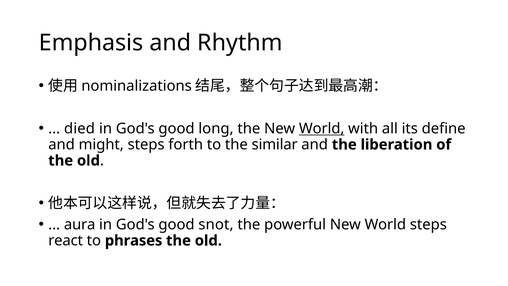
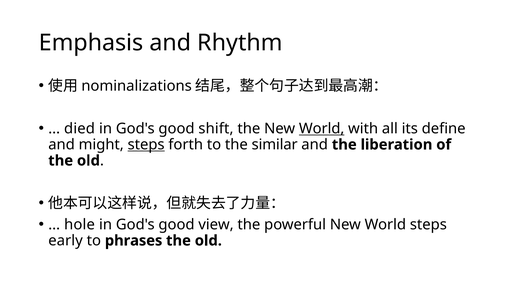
long: long -> shift (216, 128)
steps underline: none -> present (146, 144)
aura: aura -> hole (80, 224)
snot: snot -> view (216, 224)
react: react -> early (66, 240)
